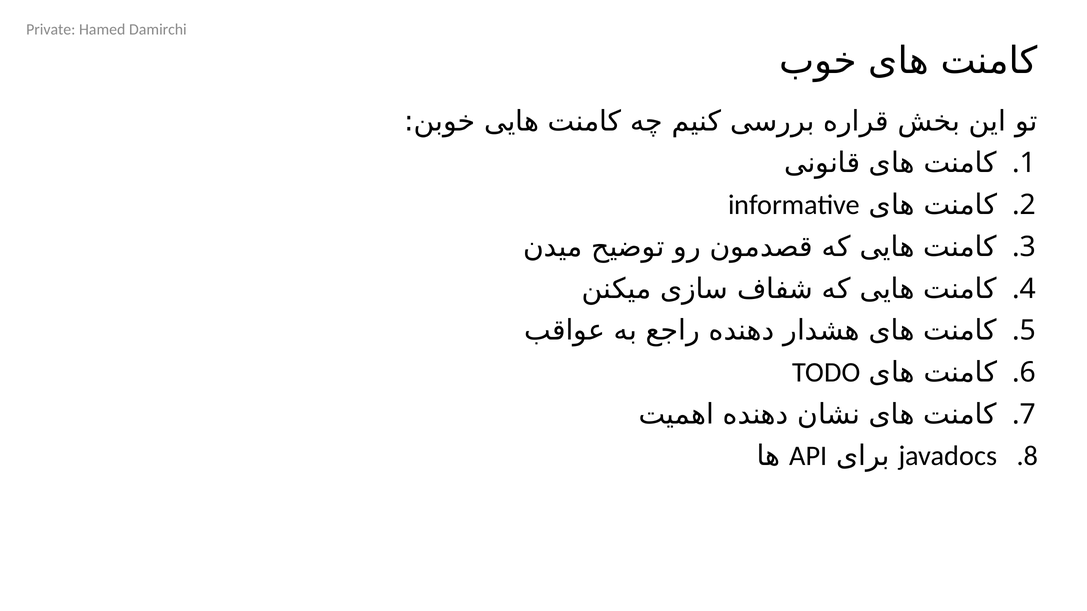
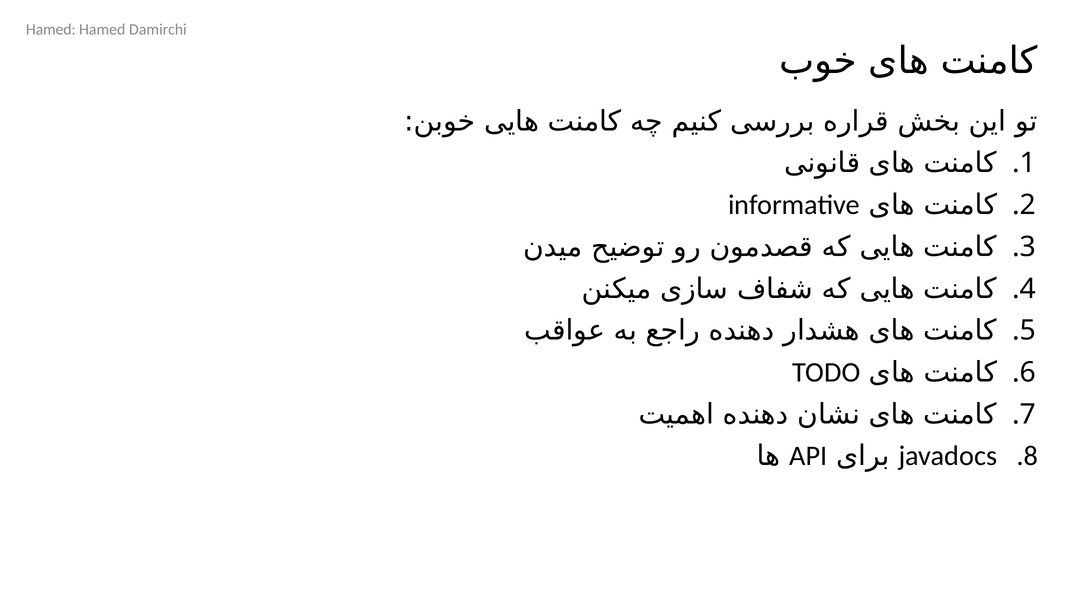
Private: Private -> Hamed (51, 30)
